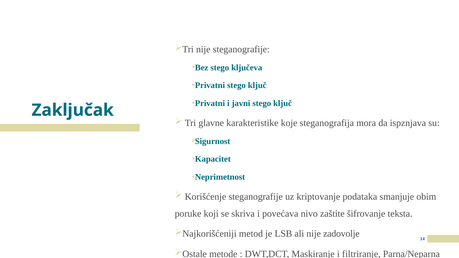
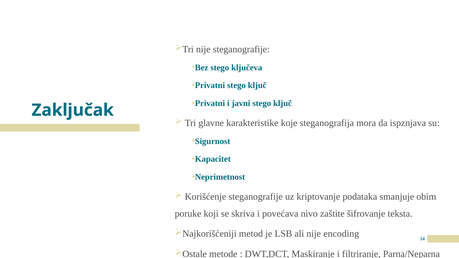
zadovolje: zadovolje -> encoding (341, 234)
